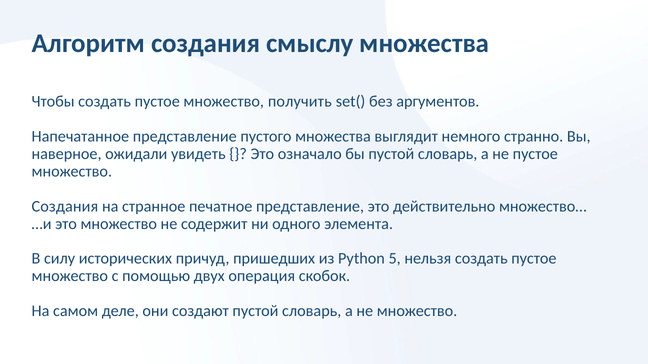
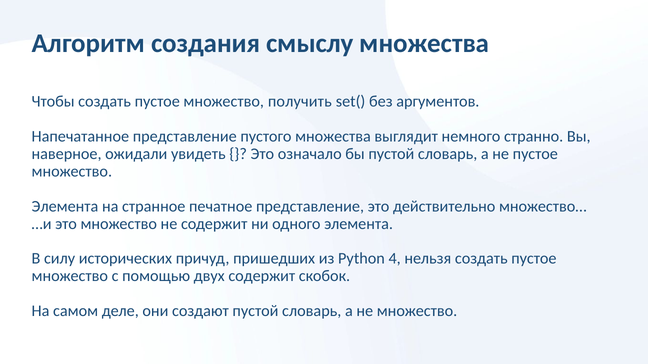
Создания: Создания -> Элемента (65, 207)
5: 5 -> 4 (395, 259)
двух операция: операция -> содержит (262, 276)
